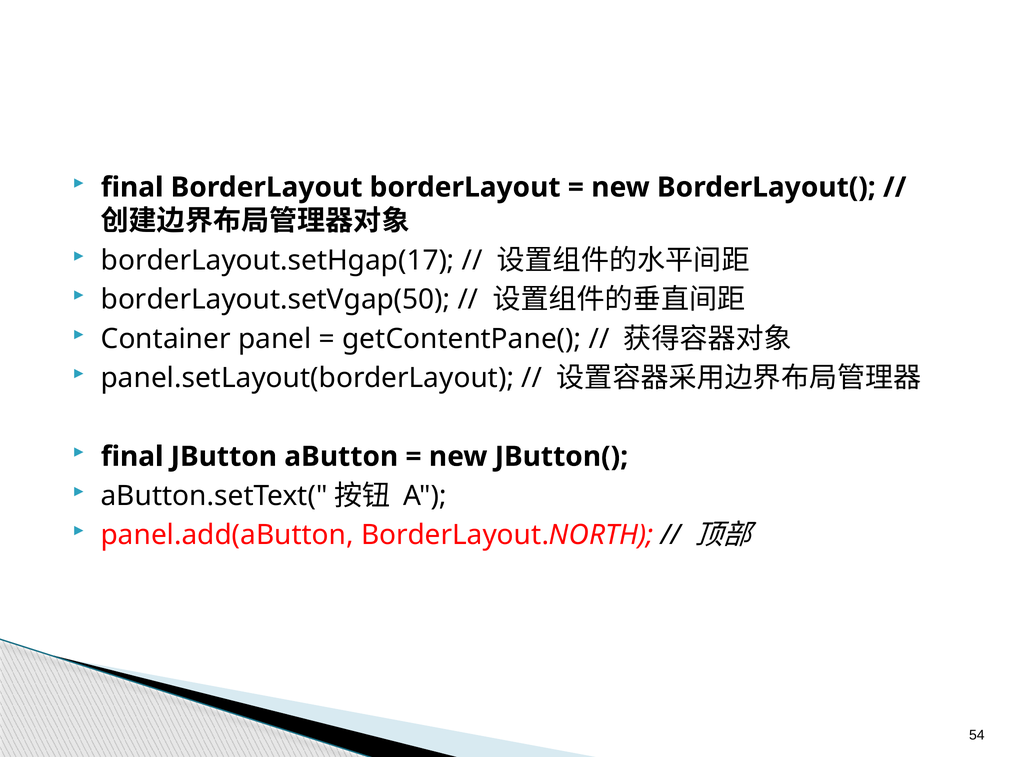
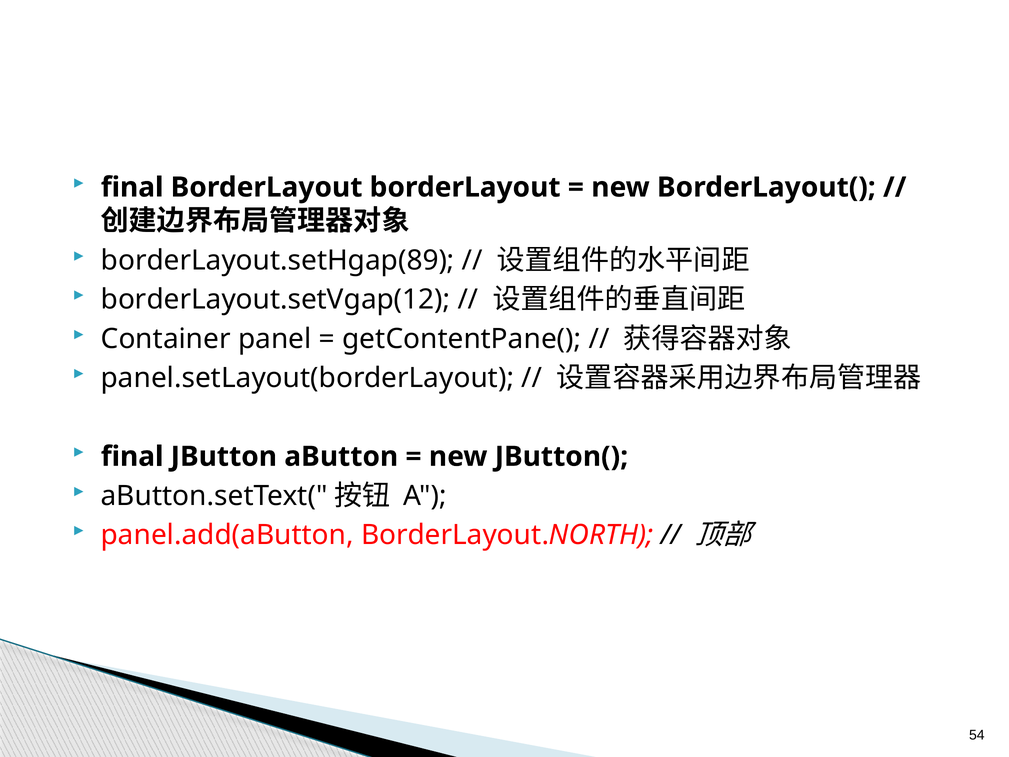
borderLayout.setHgap(17: borderLayout.setHgap(17 -> borderLayout.setHgap(89 (278, 260)
borderLayout.setVgap(50: borderLayout.setVgap(50 -> borderLayout.setVgap(12 (276, 299)
